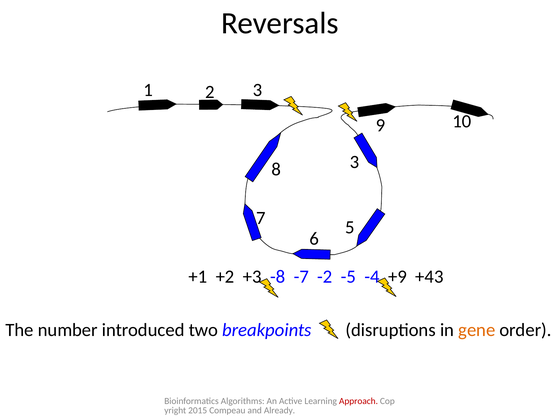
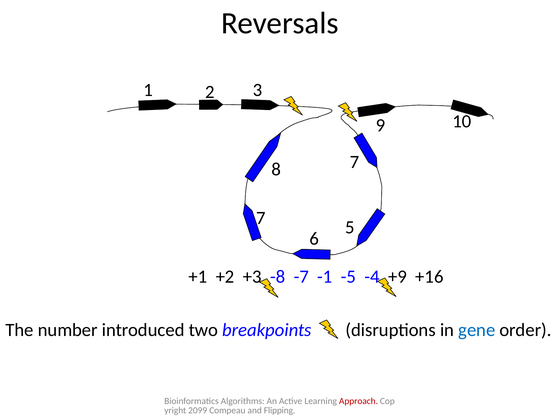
8 3: 3 -> 7 (355, 162)
-2: -2 -> -1 (325, 277)
+43: +43 -> +16 (429, 277)
gene colour: orange -> blue (477, 330)
2015: 2015 -> 2099 (198, 410)
Already: Already -> Flipping (280, 410)
